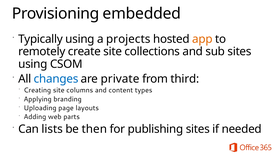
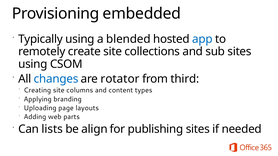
projects: projects -> blended (128, 39)
app colour: orange -> blue (202, 39)
private: private -> rotator (120, 79)
then: then -> align (94, 129)
